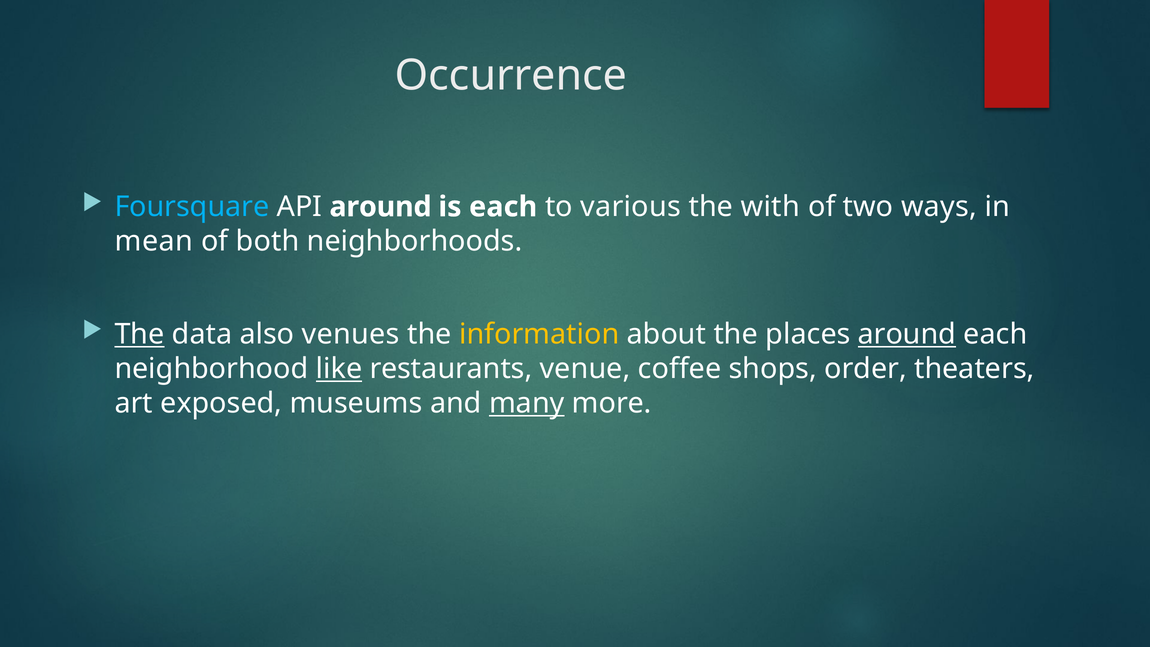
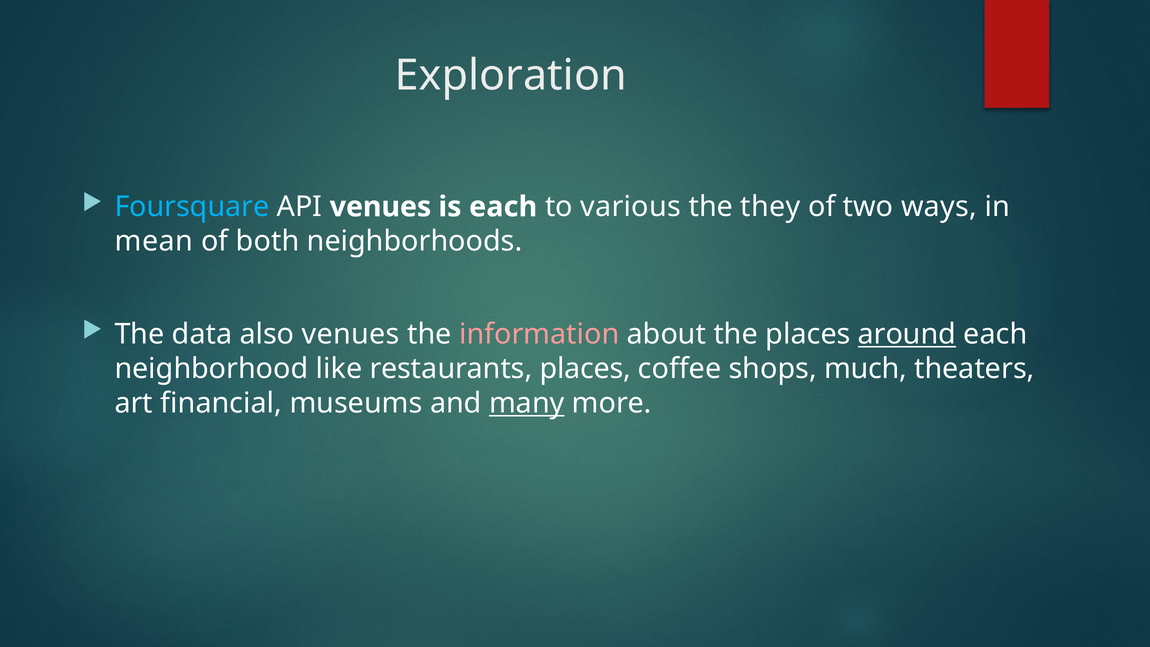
Occurrence: Occurrence -> Exploration (511, 76)
API around: around -> venues (380, 207)
with: with -> they (770, 207)
The underline: present -> none (139, 334)
information colour: yellow -> pink (539, 334)
like underline: present -> none (339, 369)
restaurants venue: venue -> places (585, 369)
order: order -> much (866, 369)
exposed: exposed -> financial (221, 403)
